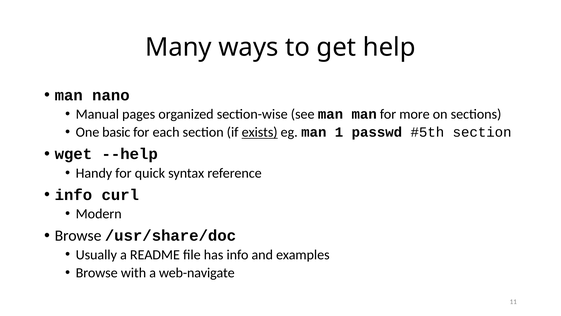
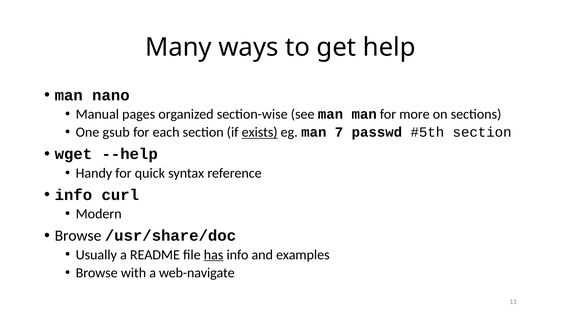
basic: basic -> gsub (116, 132)
1: 1 -> 7 (339, 132)
has underline: none -> present (214, 254)
